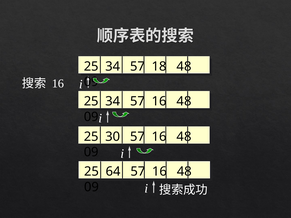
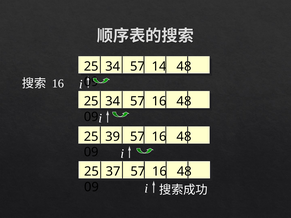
18: 18 -> 14 (159, 66)
30: 30 -> 39 (113, 137)
64: 64 -> 37 (113, 172)
